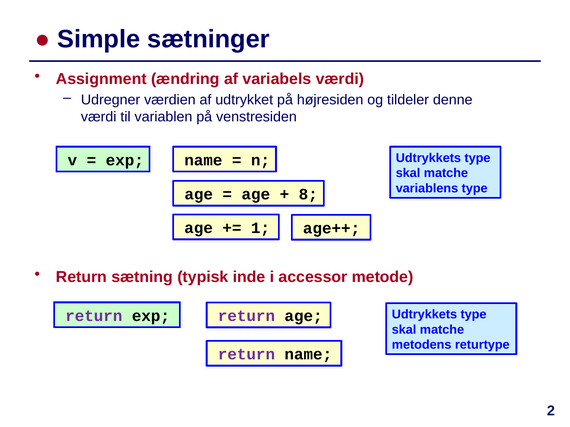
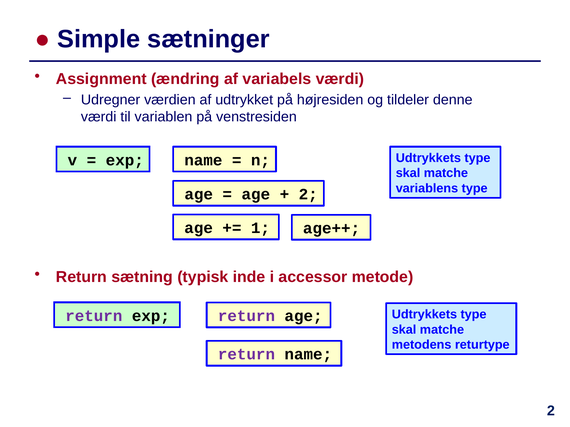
8: 8 -> 2 (308, 195)
